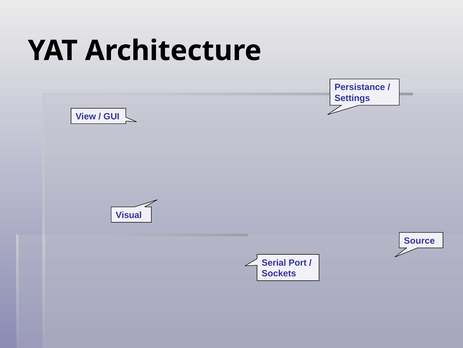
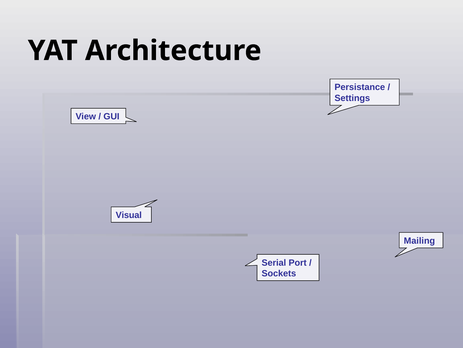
Source: Source -> Mailing (419, 240)
